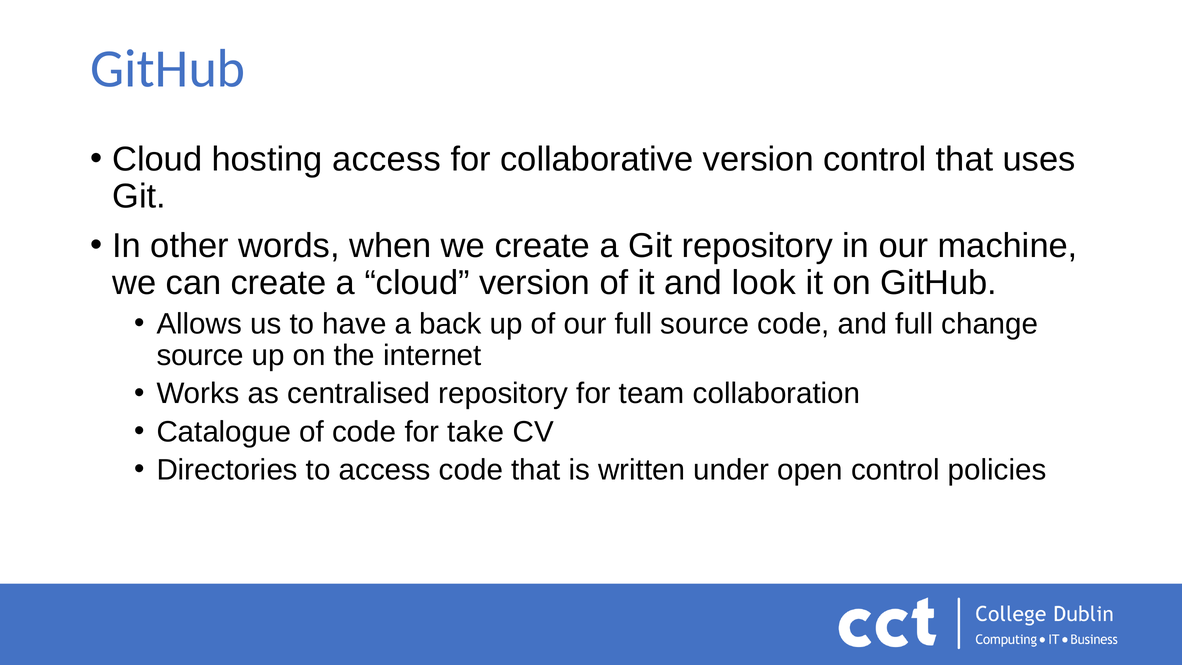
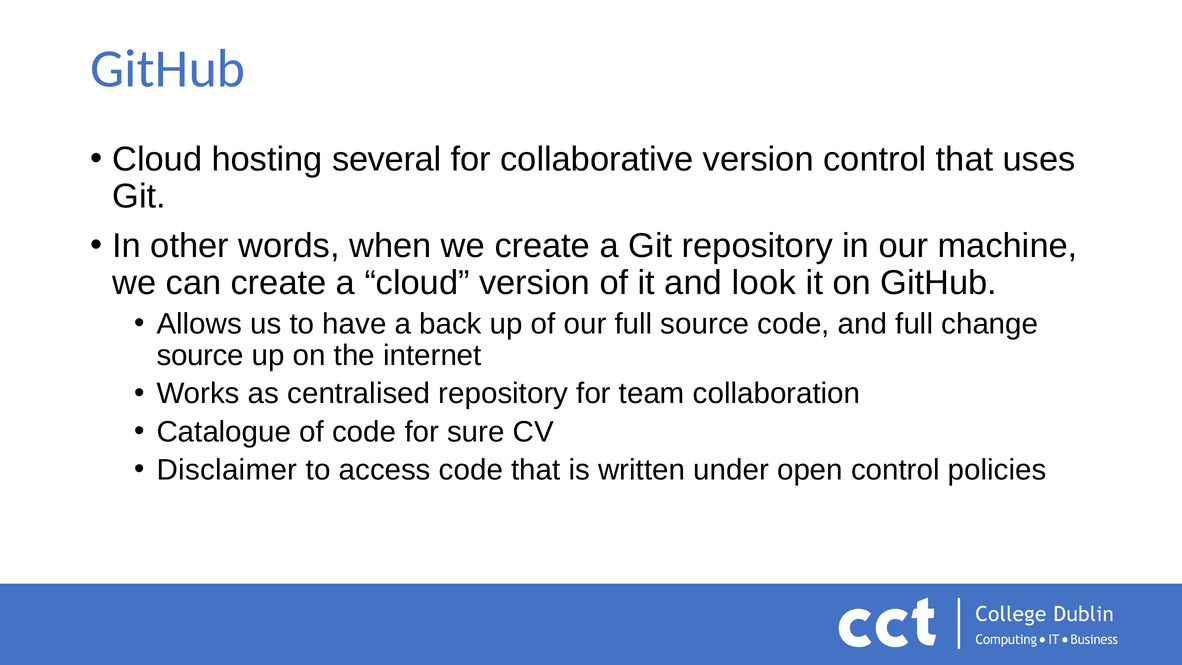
hosting access: access -> several (387, 159)
take: take -> sure (476, 432)
Directories: Directories -> Disclaimer (227, 470)
